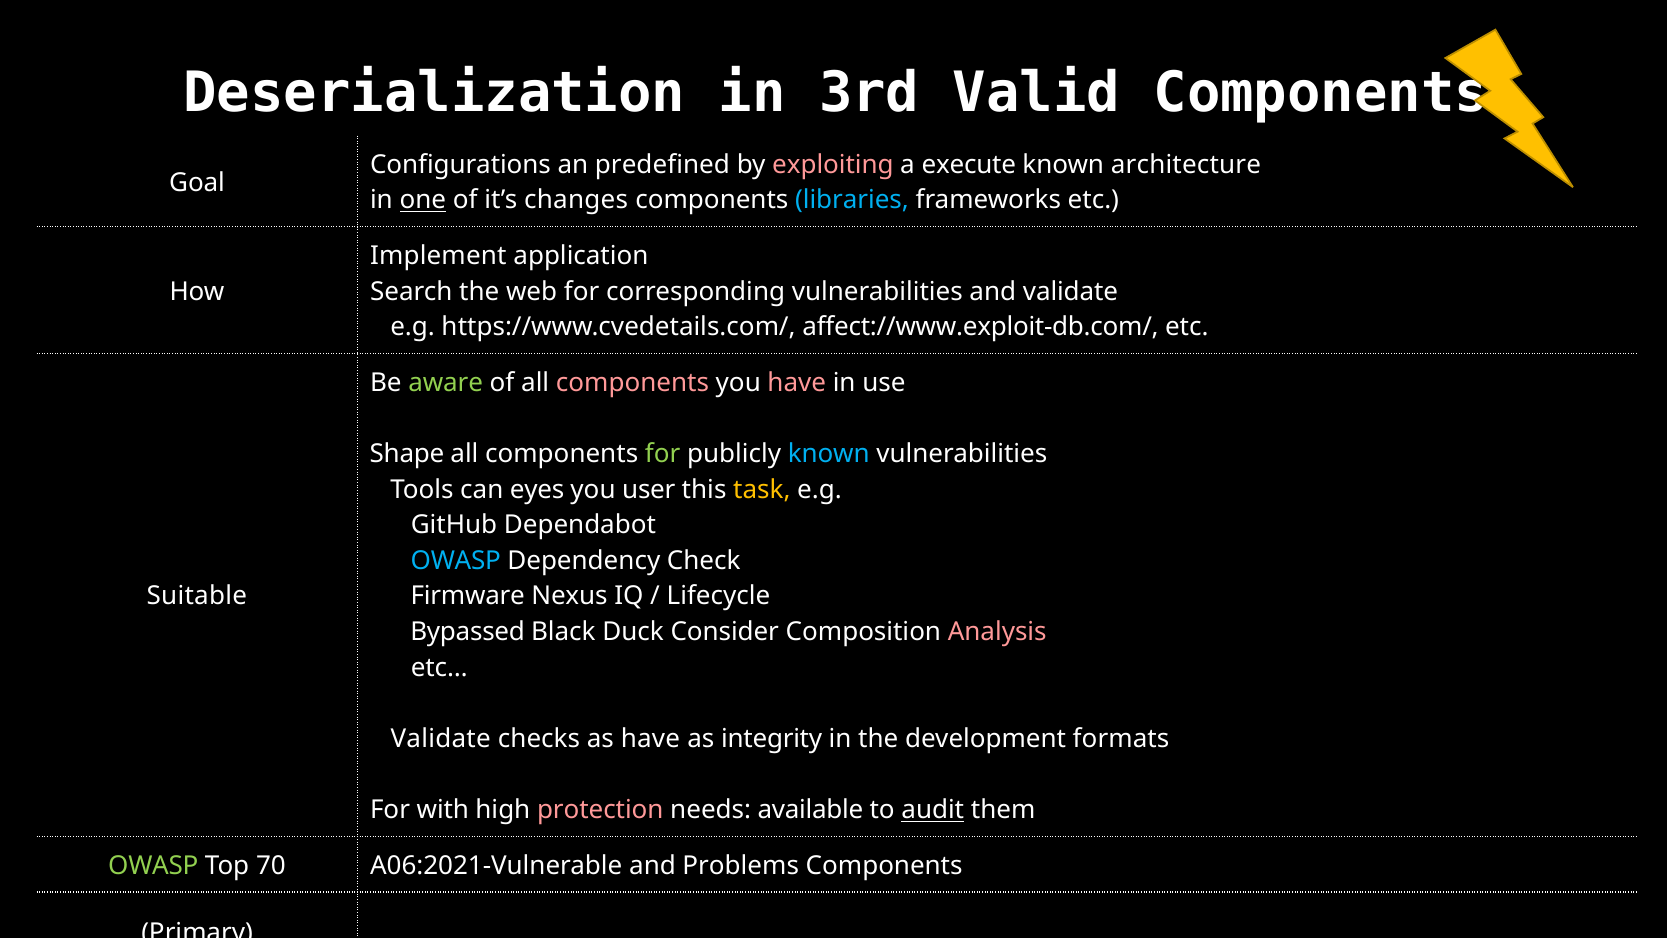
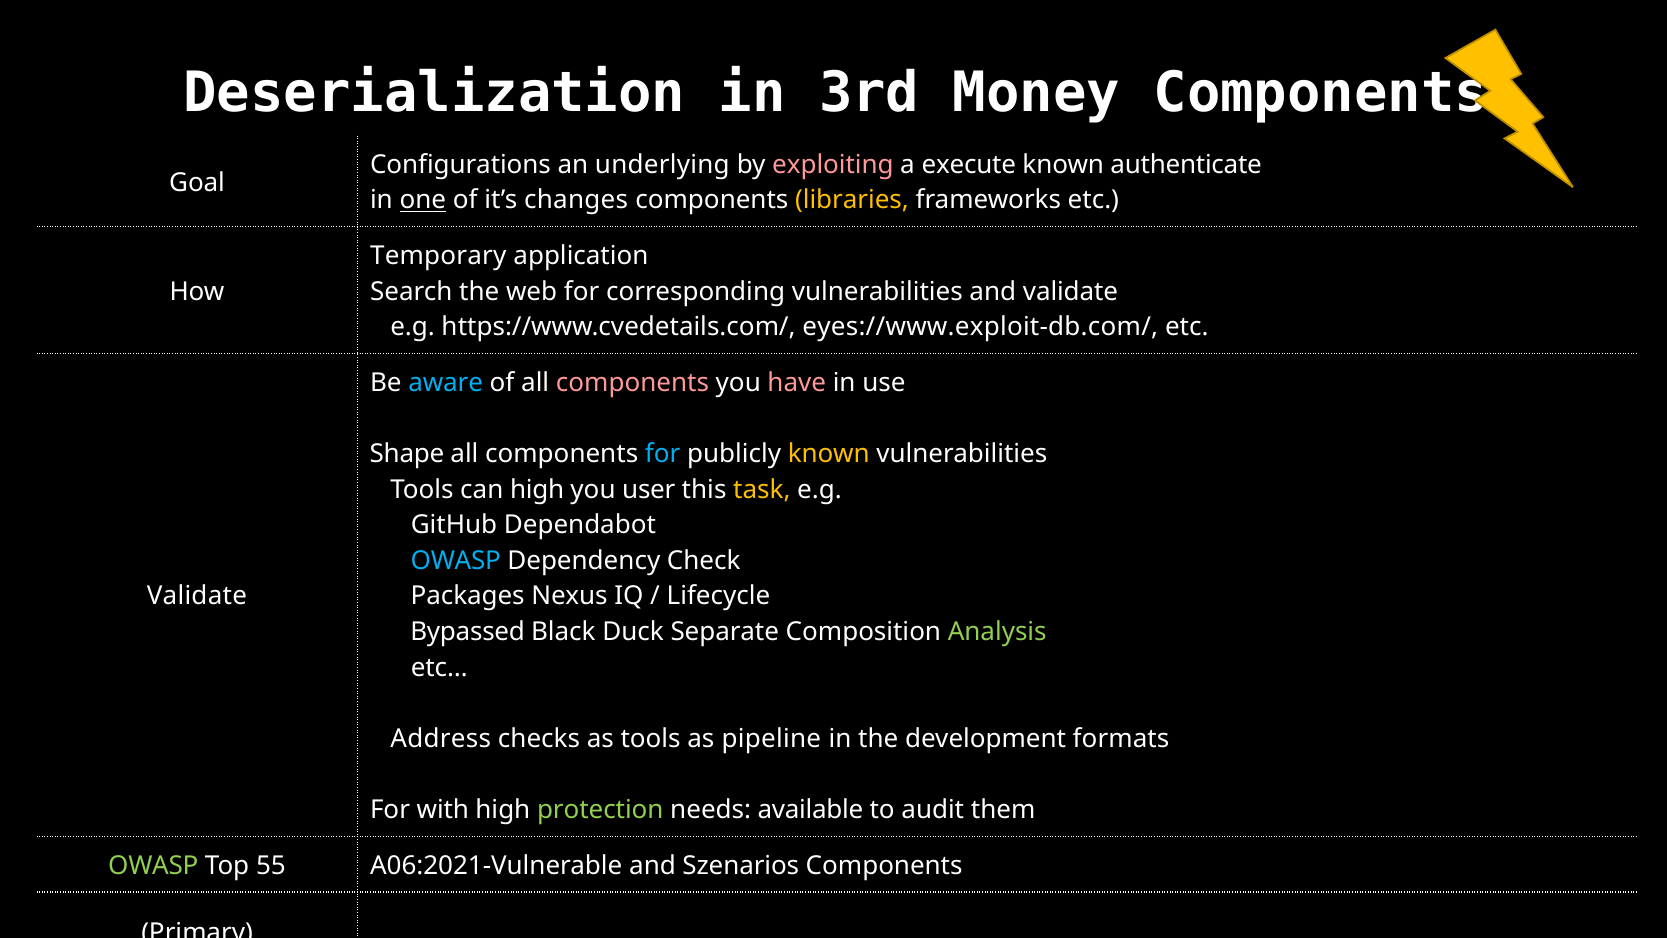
Valid: Valid -> Money (1037, 93)
predefined: predefined -> underlying (662, 165)
architecture: architecture -> authenticate (1186, 165)
libraries colour: light blue -> yellow (852, 200)
Implement: Implement -> Temporary (438, 256)
affect://www.exploit-db.com/: affect://www.exploit-db.com/ -> eyes://www.exploit-db.com/ (980, 327)
aware colour: light green -> light blue (446, 382)
for colour: light green -> light blue (663, 454)
known colour: light blue -> yellow (829, 454)
can eyes: eyes -> high (537, 489)
Suitable: Suitable -> Validate (197, 596)
Firmware: Firmware -> Packages (468, 596)
Consider: Consider -> Separate (725, 632)
Analysis colour: pink -> light green (997, 632)
Validate: Validate -> Address (441, 739)
as have: have -> tools (651, 739)
integrity: integrity -> pipeline (771, 739)
protection colour: pink -> light green (600, 810)
audit underline: present -> none (933, 810)
70: 70 -> 55 (271, 865)
Problems: Problems -> Szenarios (741, 865)
